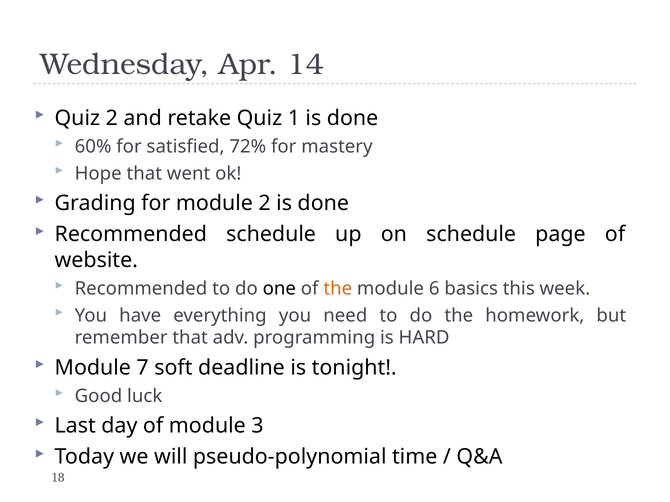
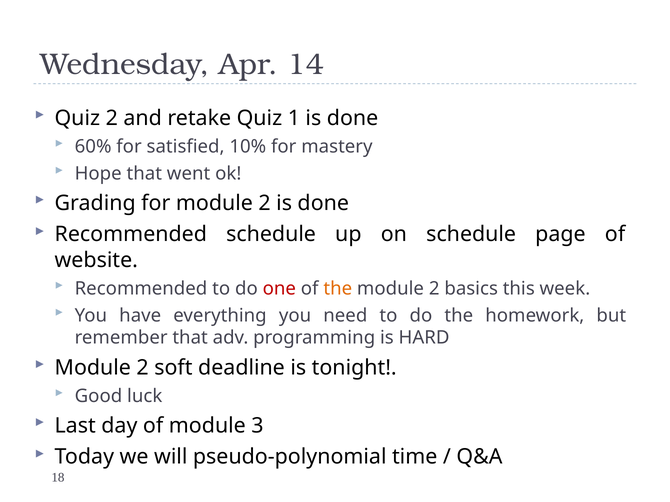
72%: 72% -> 10% (248, 147)
one colour: black -> red (279, 289)
6: 6 -> 2 (434, 289)
7: 7 -> 2 (143, 368)
